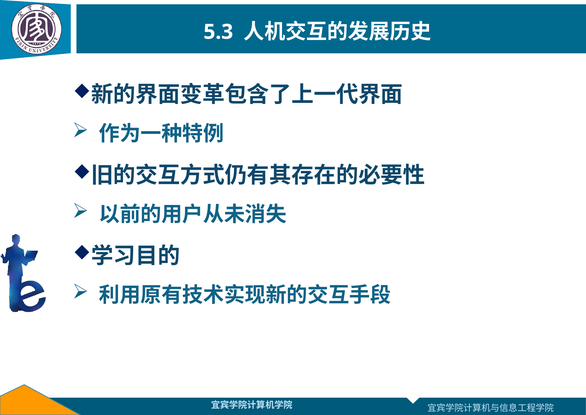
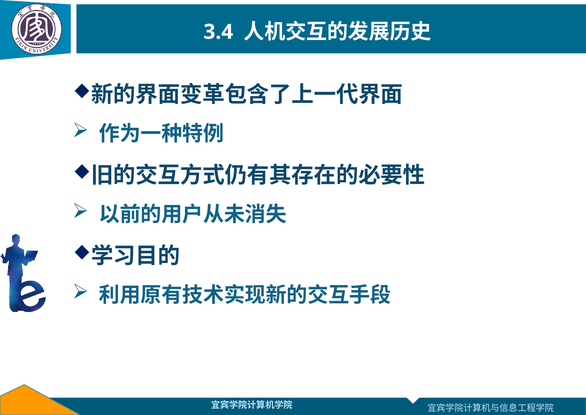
5.3: 5.3 -> 3.4 (218, 32)
